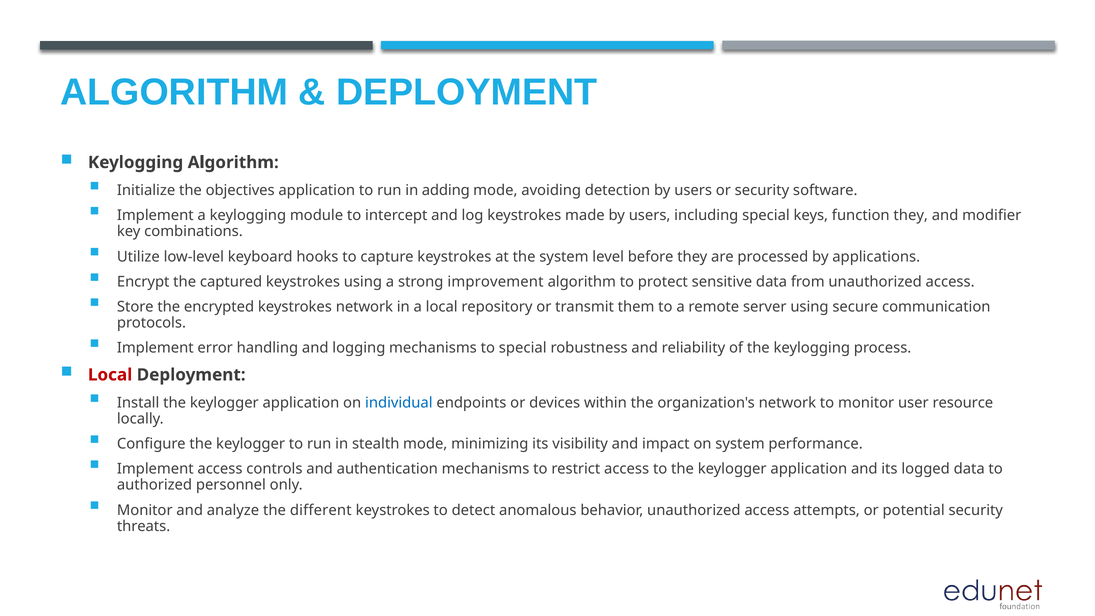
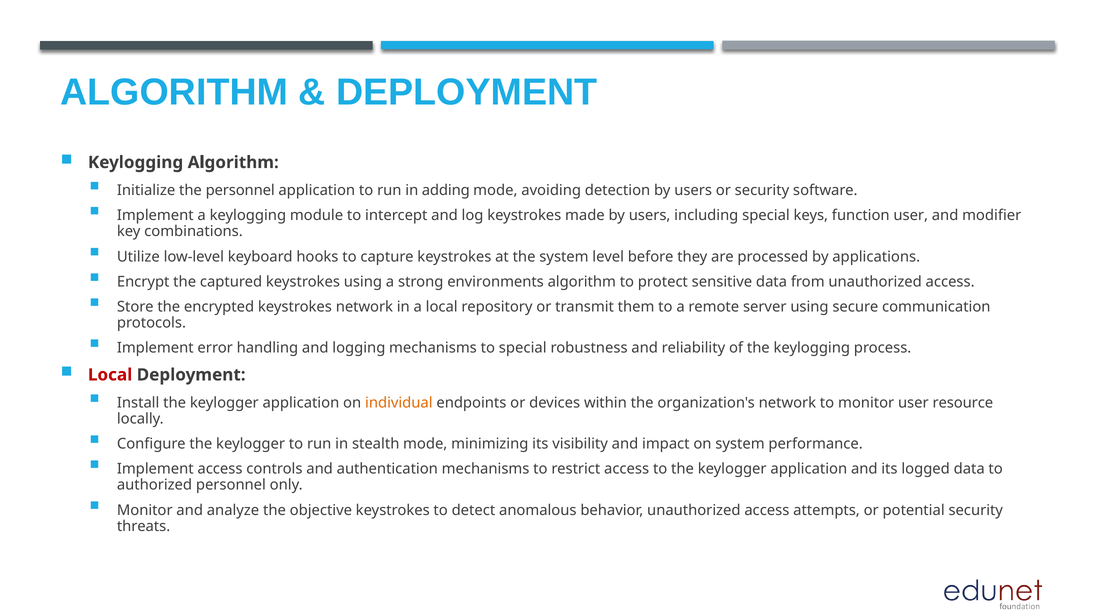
the objectives: objectives -> personnel (240, 190)
function they: they -> user (911, 216)
improvement: improvement -> environments (496, 282)
individual colour: blue -> orange (399, 403)
different: different -> objective (321, 510)
